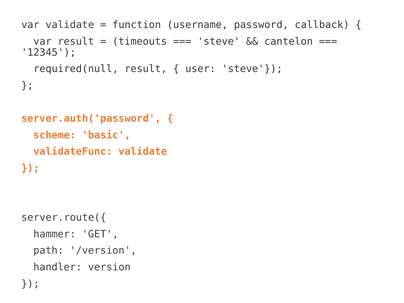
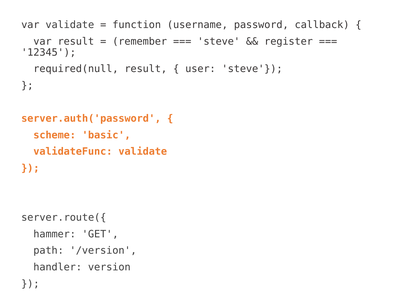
timeouts: timeouts -> remember (140, 41)
cantelon: cantelon -> register (289, 41)
